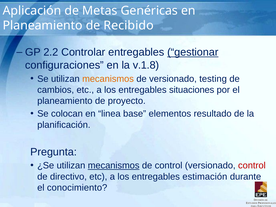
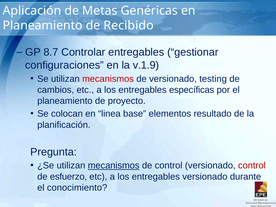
2.2: 2.2 -> 8.7 (51, 52)
gestionar underline: present -> none (193, 52)
v.1.8: v.1.8 -> v.1.9 (146, 65)
mecanismos colour: orange -> red (108, 79)
situaciones: situaciones -> específicas (192, 90)
directivo: directivo -> esfuerzo (68, 177)
entregables estimación: estimación -> versionado (205, 177)
